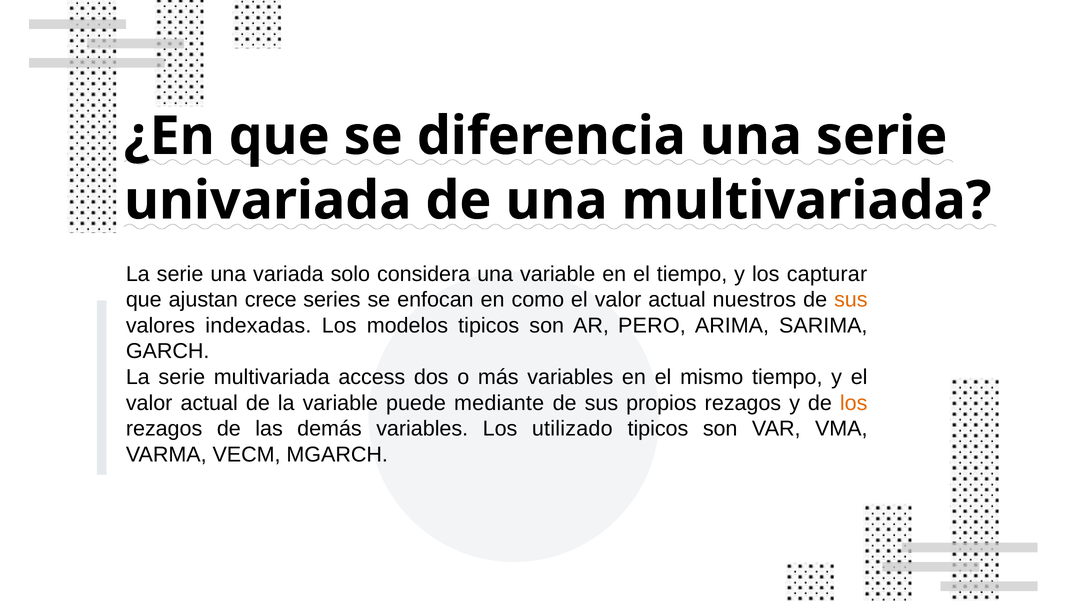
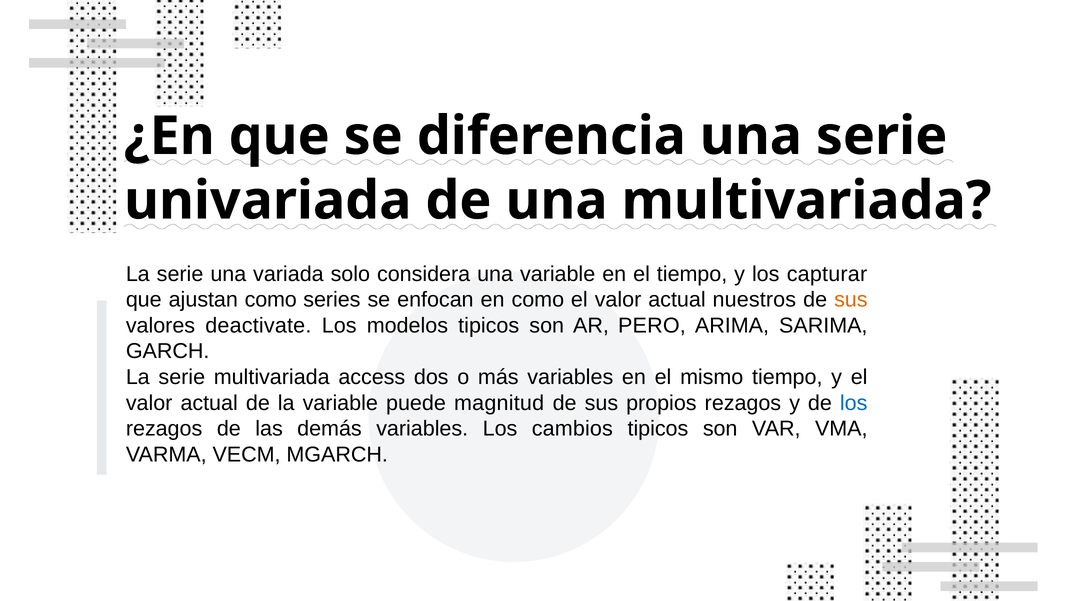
ajustan crece: crece -> como (271, 300)
indexadas: indexadas -> deactivate (258, 326)
mediante: mediante -> magnitud (499, 403)
los colour: orange -> blue (854, 403)
utilizado: utilizado -> cambios (572, 429)
